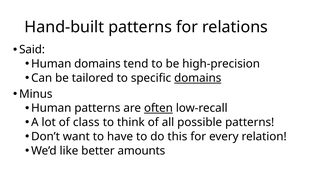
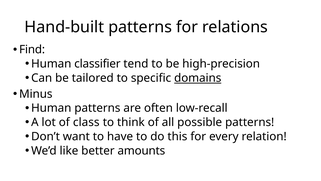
Said: Said -> Find (32, 50)
Human domains: domains -> classifier (97, 64)
often underline: present -> none (158, 108)
